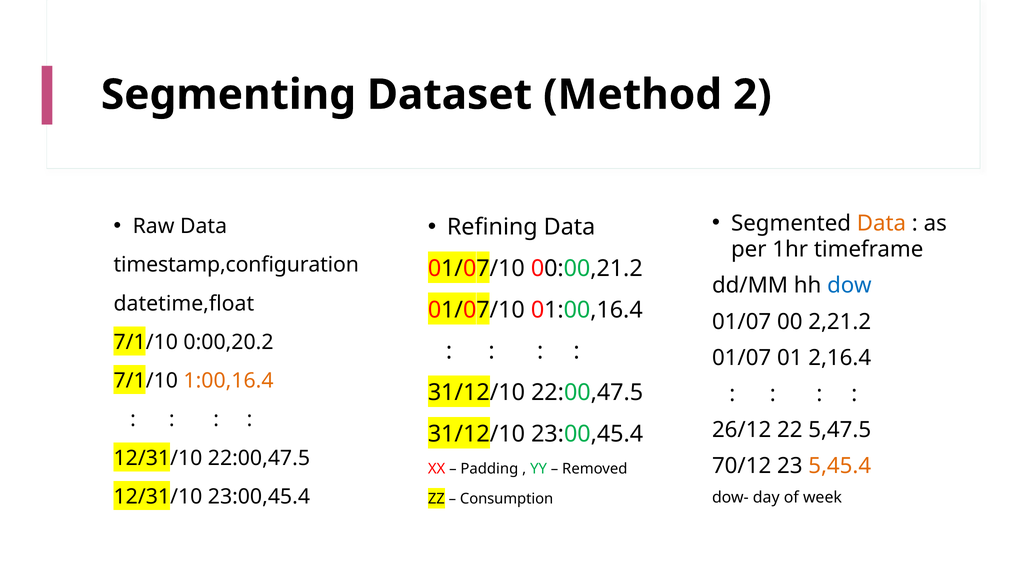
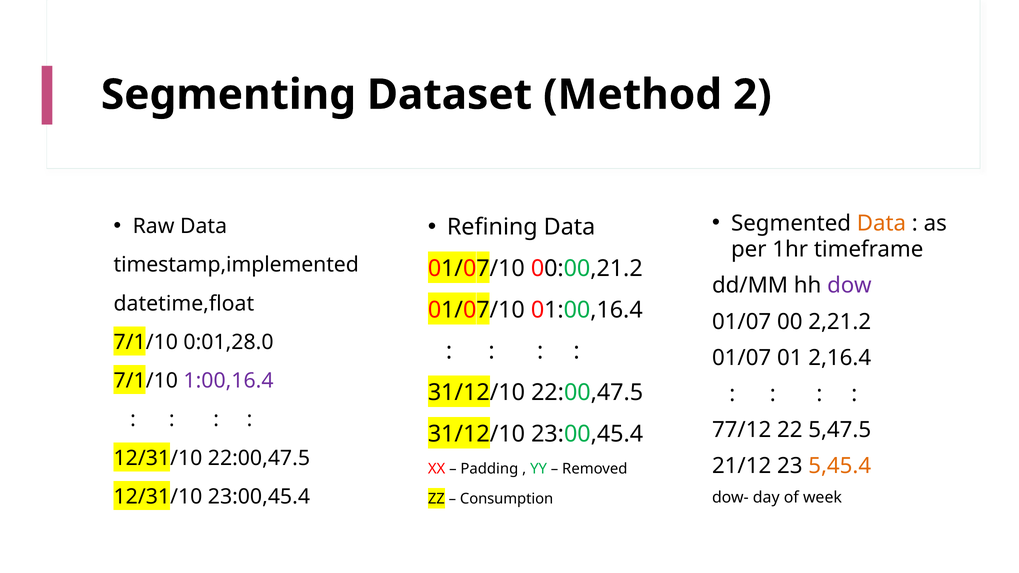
timestamp,configuration: timestamp,configuration -> timestamp,implemented (236, 265)
dow colour: blue -> purple (849, 286)
0:00,20.2: 0:00,20.2 -> 0:01,28.0 (229, 342)
1:00,16.4 colour: orange -> purple (229, 381)
26/12: 26/12 -> 77/12 (742, 430)
70/12: 70/12 -> 21/12 (742, 466)
